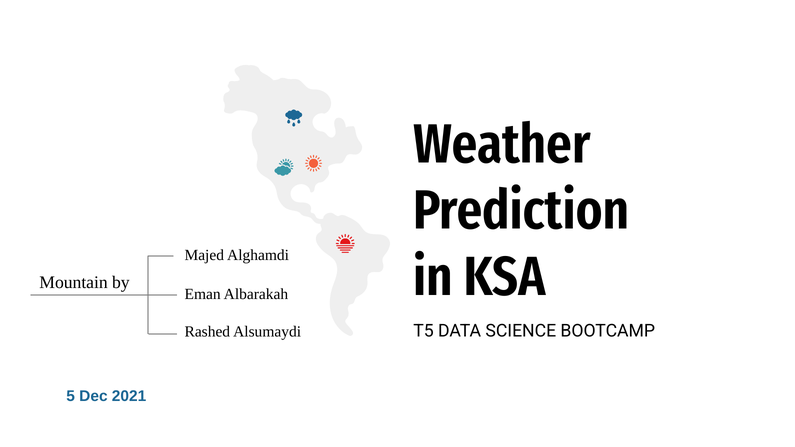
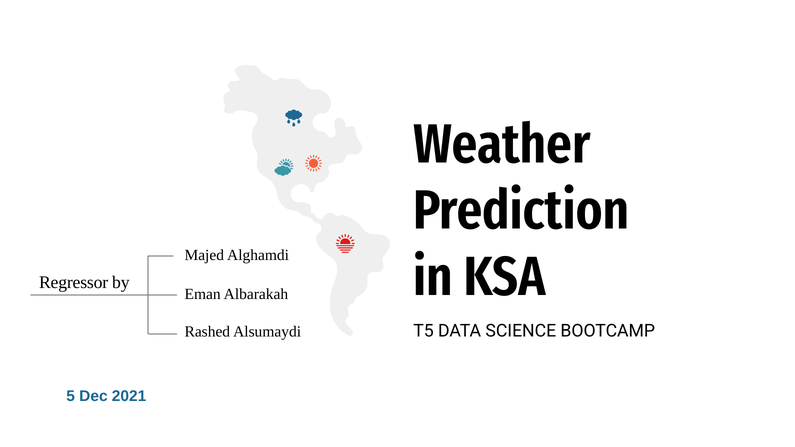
Mountain: Mountain -> Regressor (74, 282)
